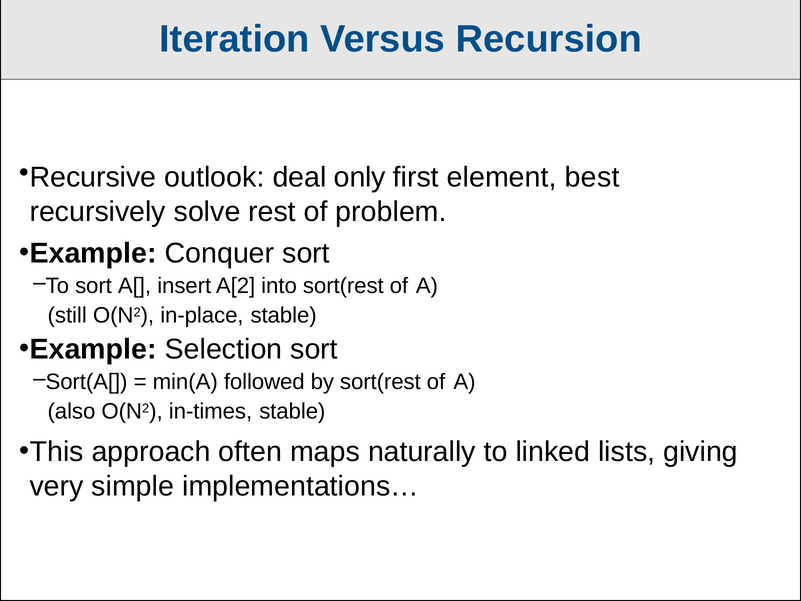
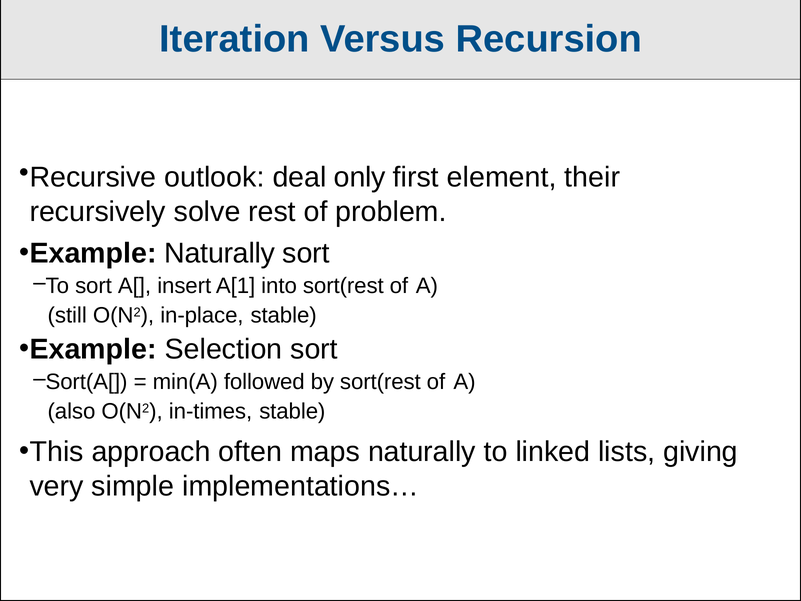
best: best -> their (592, 177)
Example Conquer: Conquer -> Naturally (220, 253)
A[2: A[2 -> A[1 (236, 286)
